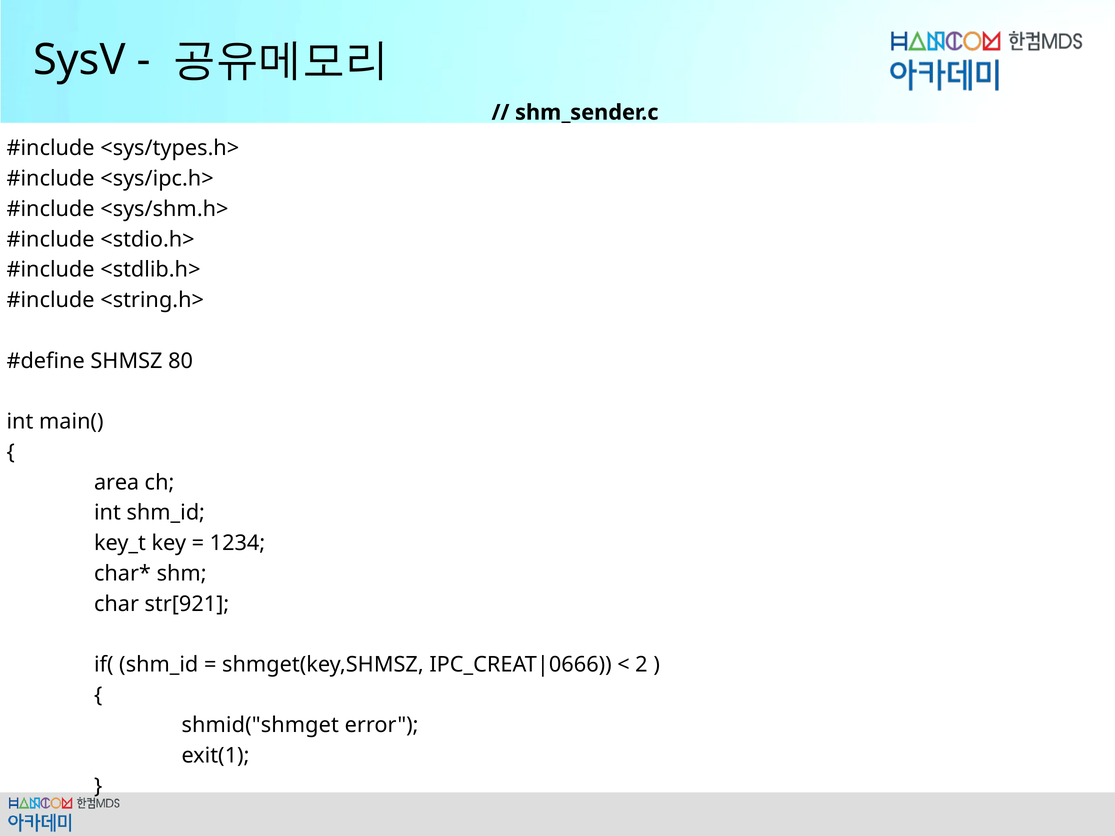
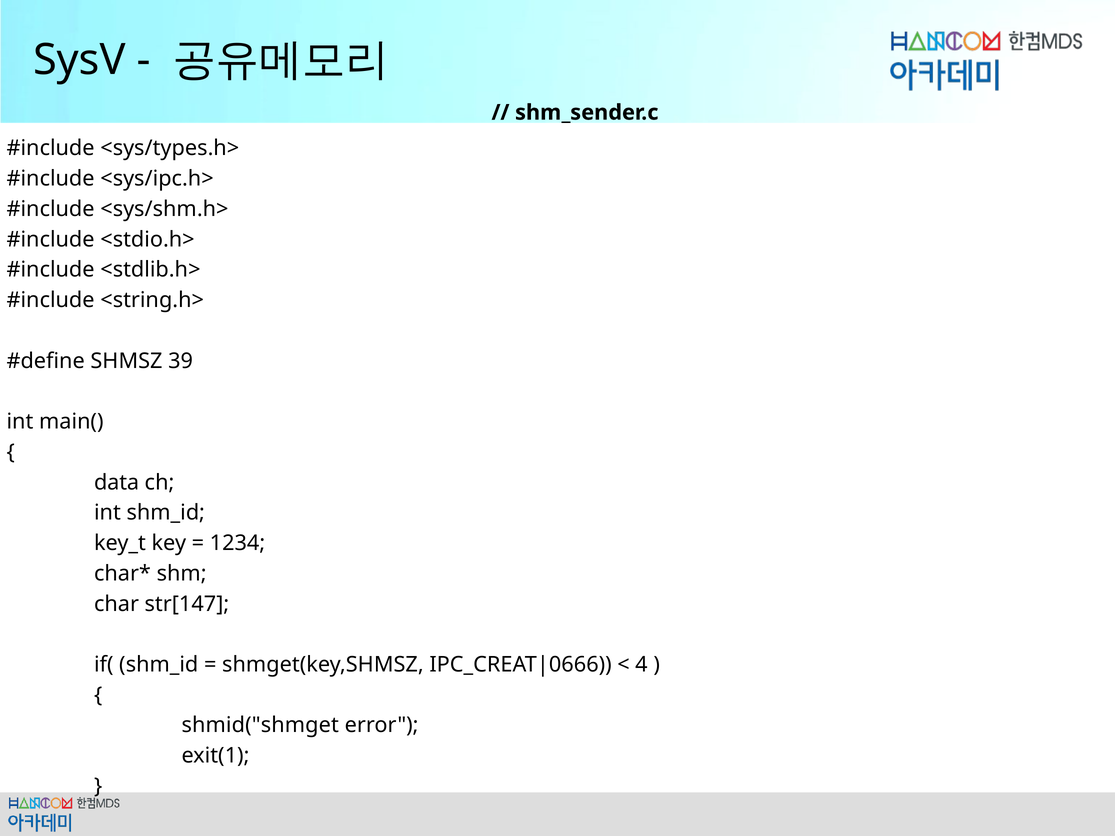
80: 80 -> 39 (181, 361)
area: area -> data (117, 483)
str[921: str[921 -> str[147 (187, 604)
2: 2 -> 4 (641, 665)
